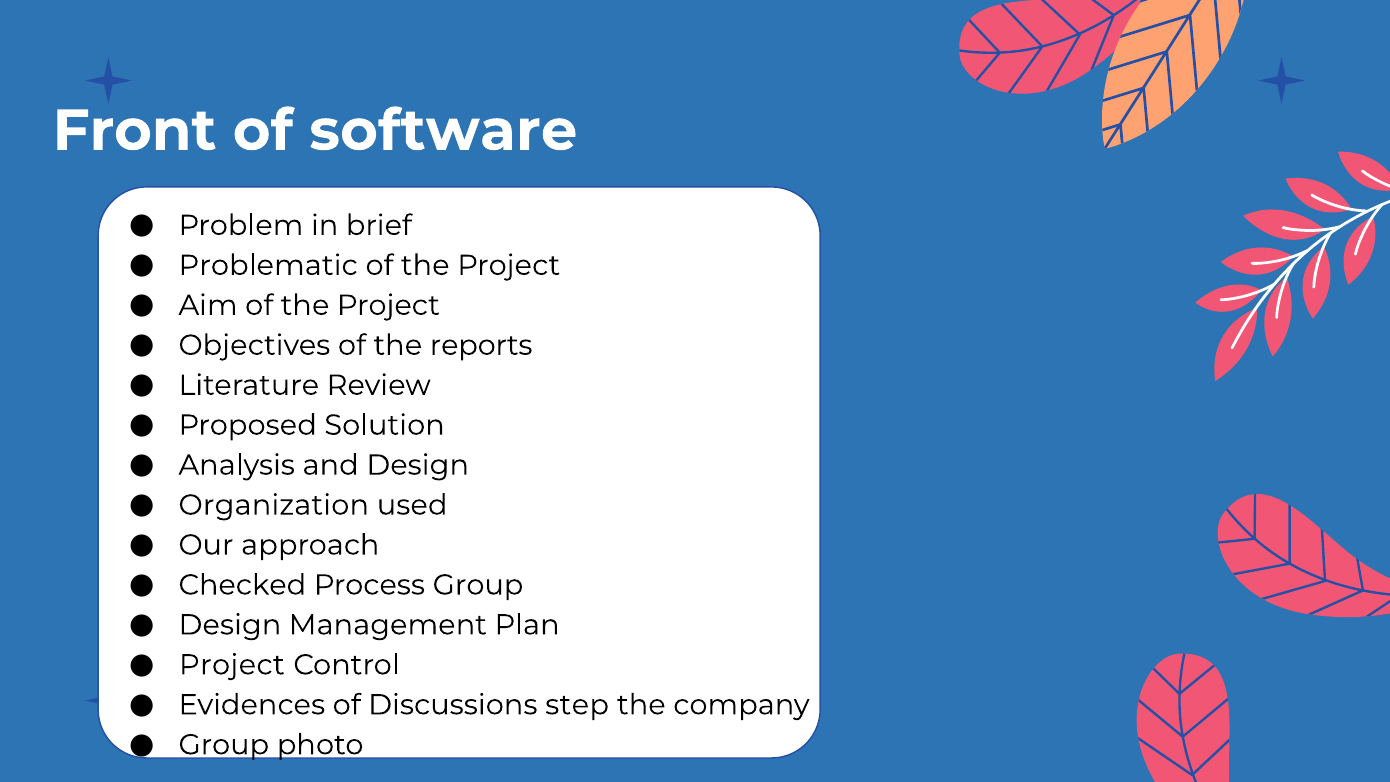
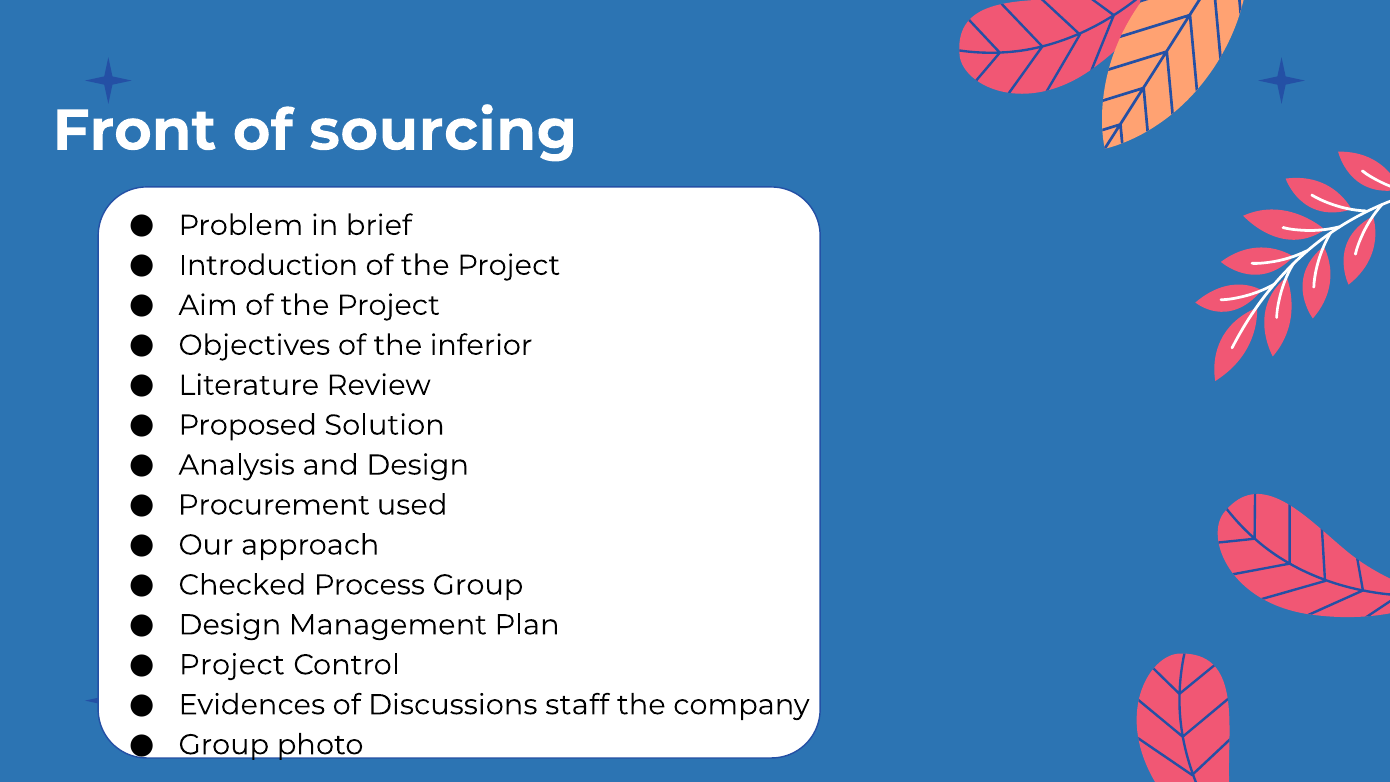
software: software -> sourcing (443, 131)
Problematic: Problematic -> Introduction (268, 265)
reports: reports -> inferior (481, 345)
Organization: Organization -> Procurement (274, 505)
step: step -> staff (577, 705)
